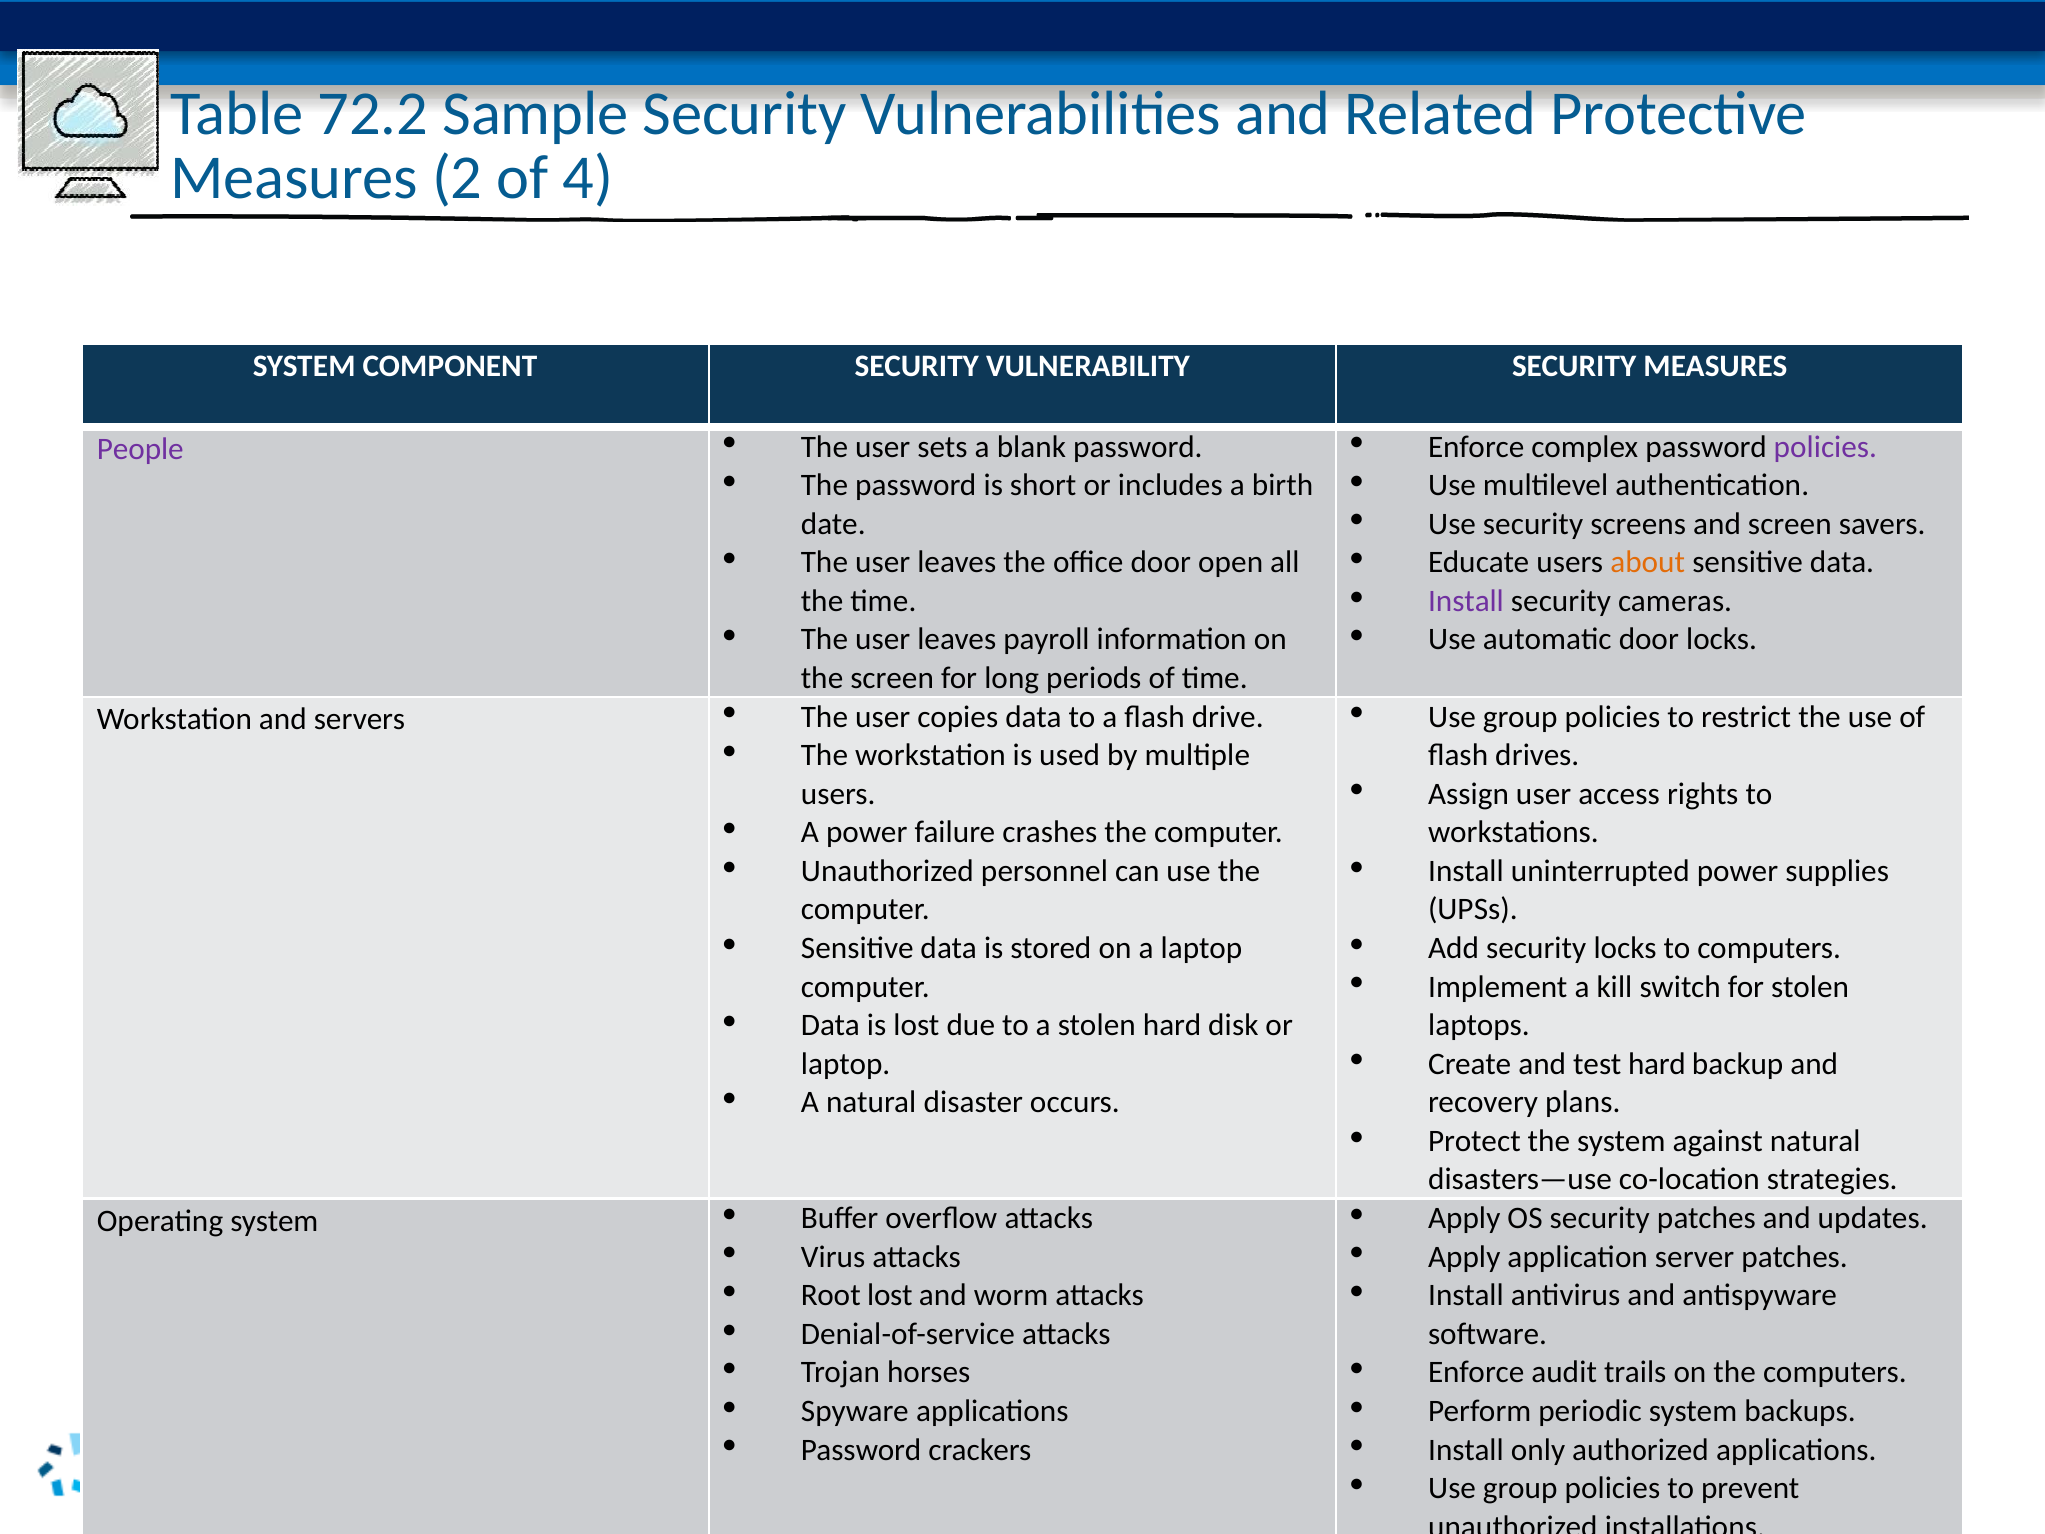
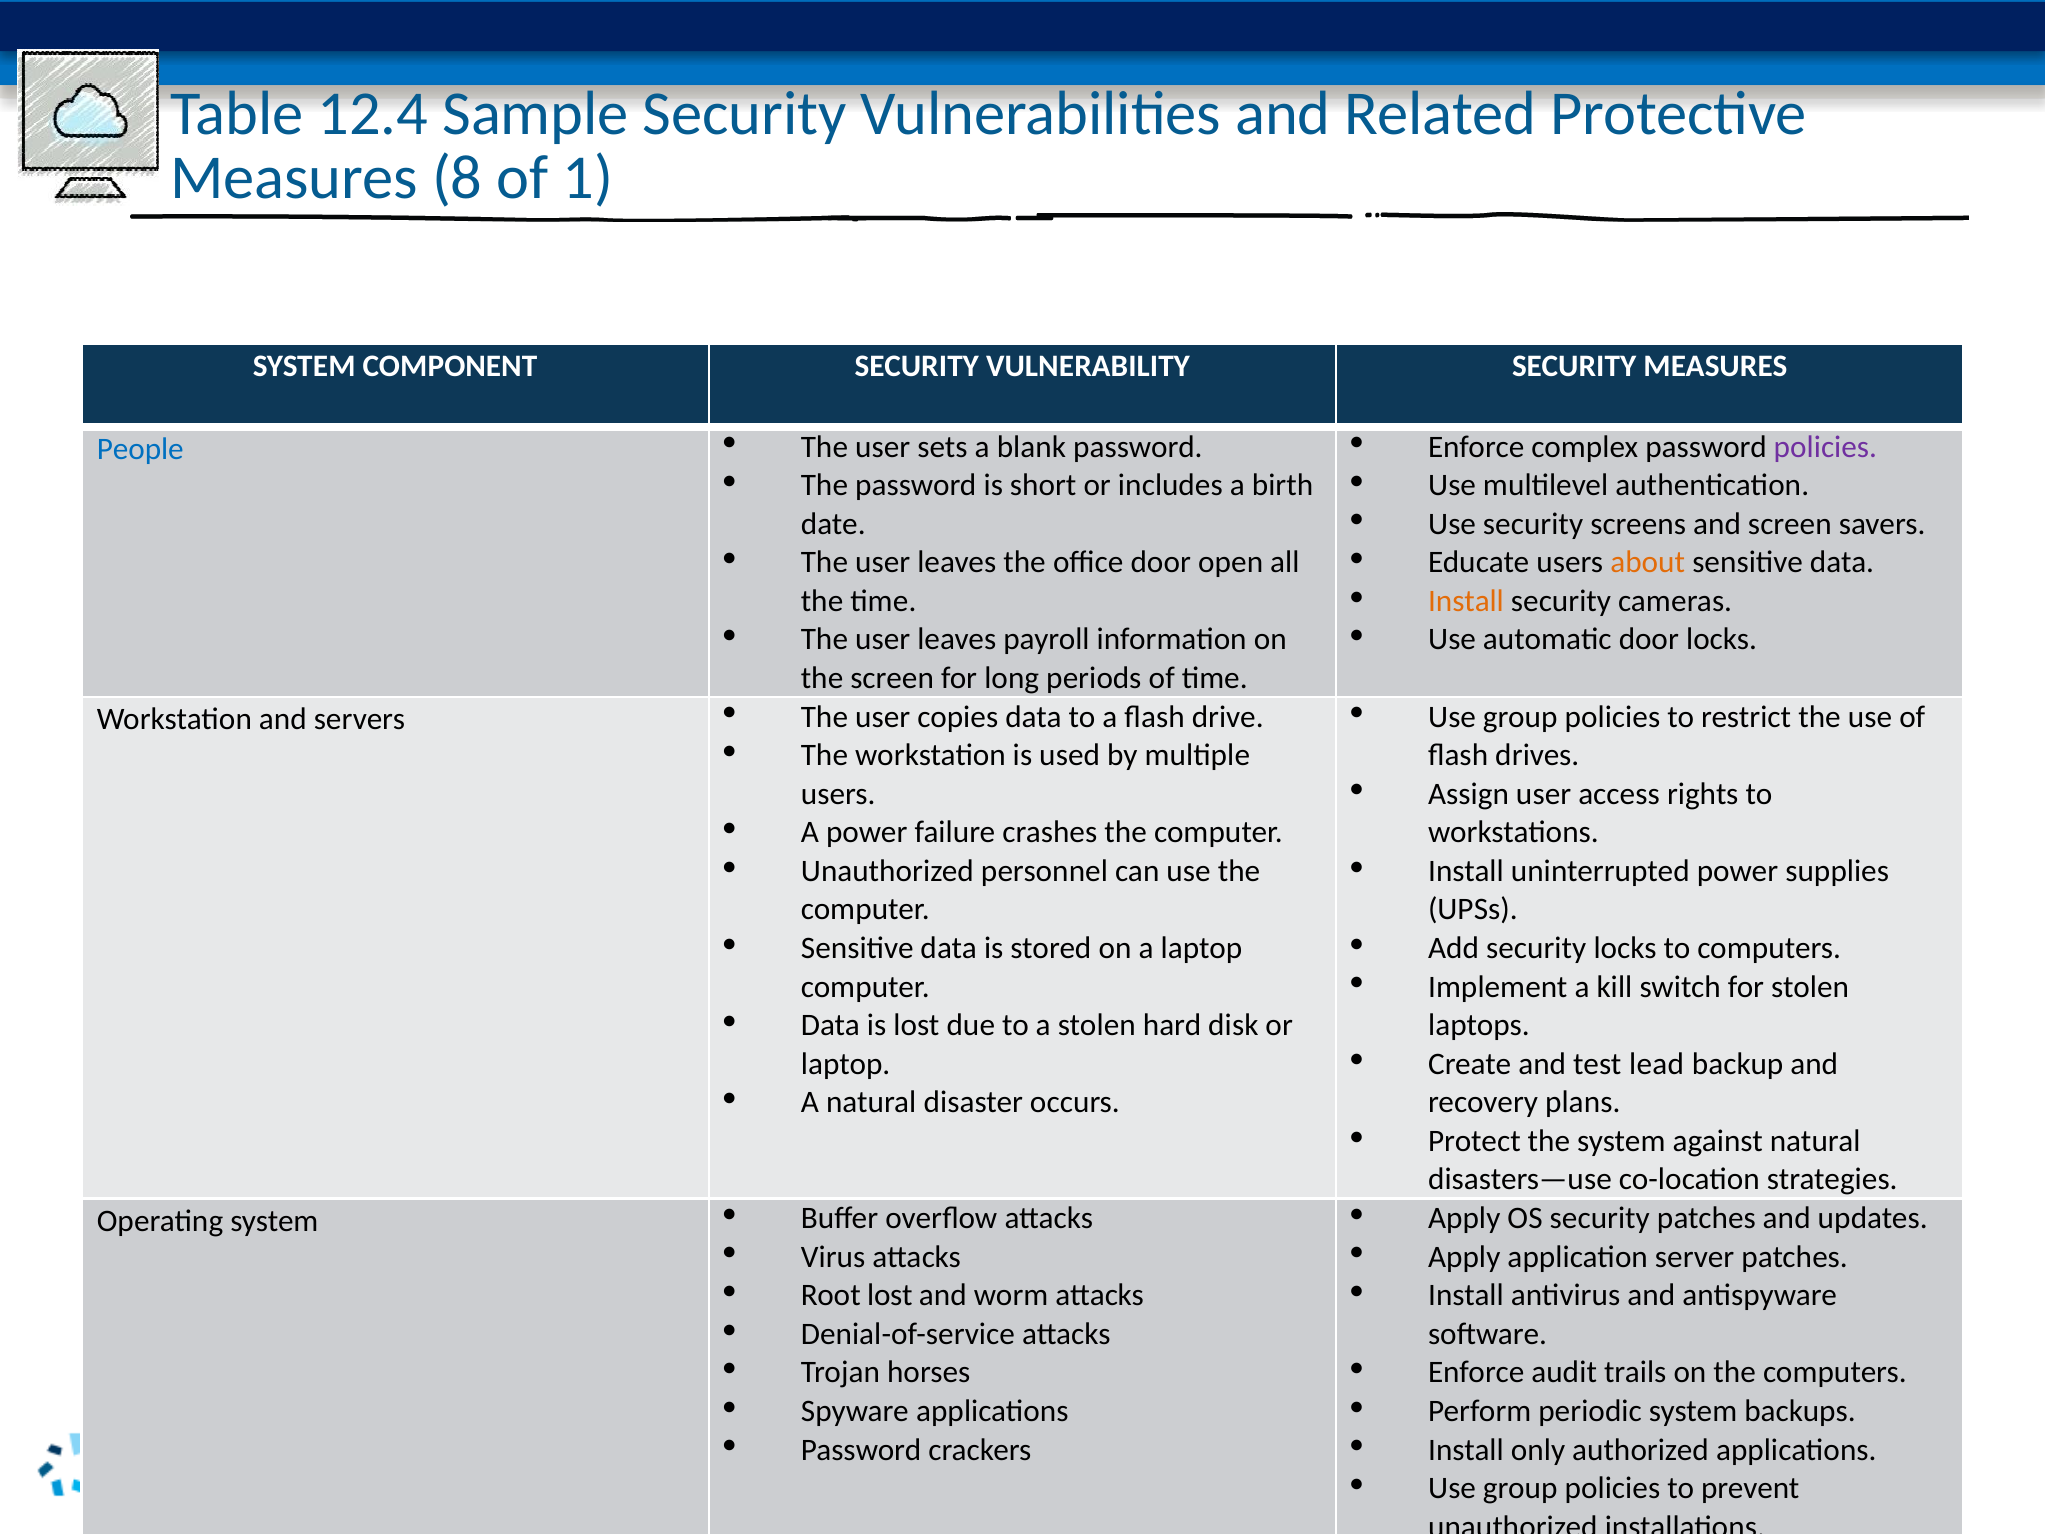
72.2: 72.2 -> 12.4 (373, 114)
Measures 2: 2 -> 8 (457, 178)
4: 4 -> 1 (588, 178)
People colour: purple -> blue (140, 449)
Install colour: purple -> orange (1466, 601)
test hard: hard -> lead (1657, 1064)
